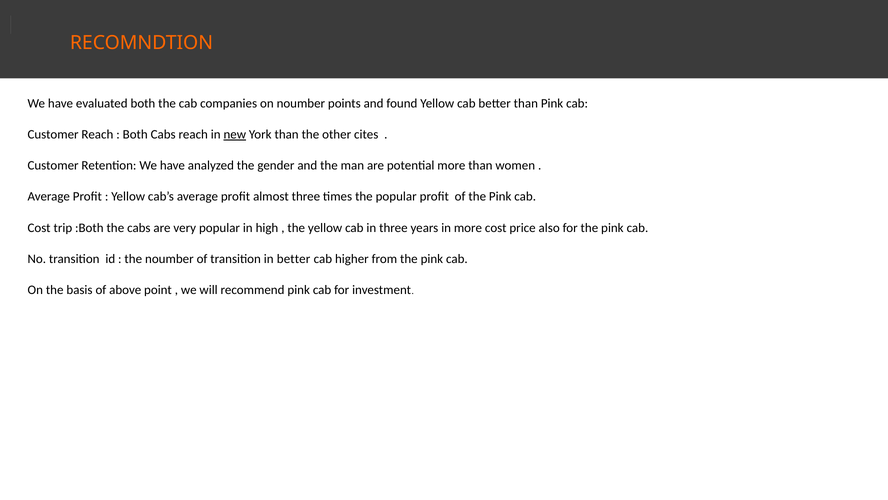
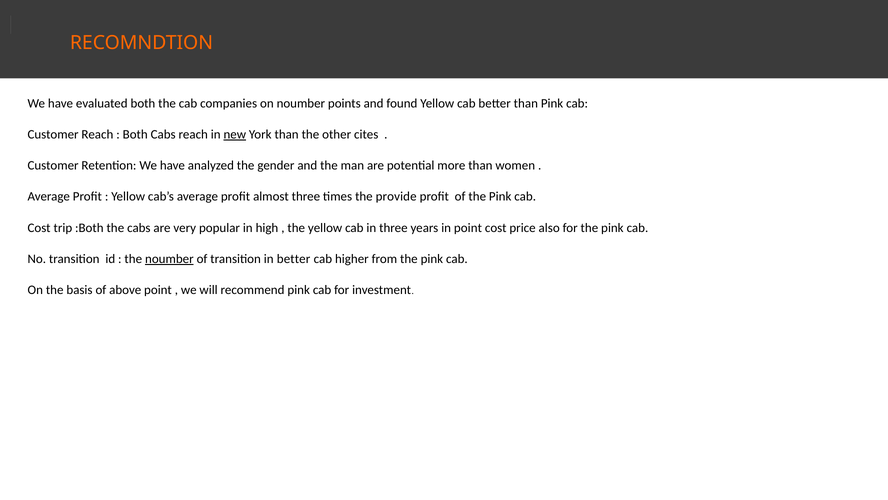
the popular: popular -> provide (396, 197)
in more: more -> point (468, 228)
noumber underline: none -> present (169, 259)
